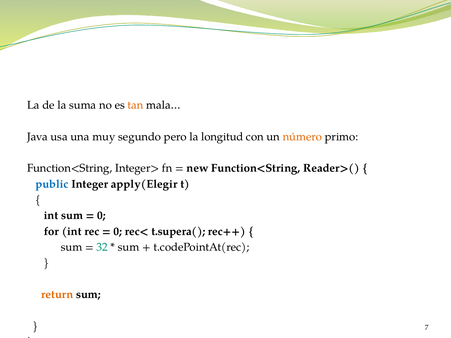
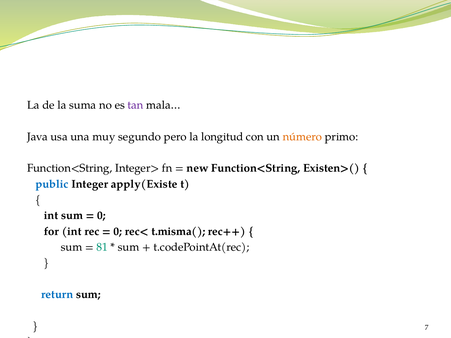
tan colour: orange -> purple (136, 105)
Reader>(: Reader>( -> Existen>( (331, 168)
apply(Elegir: apply(Elegir -> apply(Existe (144, 184)
t.supera(: t.supera( -> t.misma( (178, 232)
32: 32 -> 81 (102, 247)
return colour: orange -> blue (57, 295)
